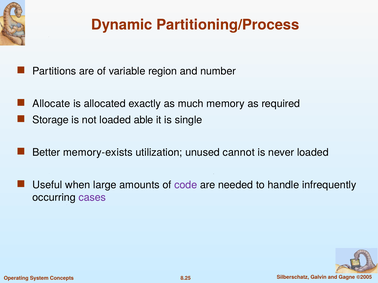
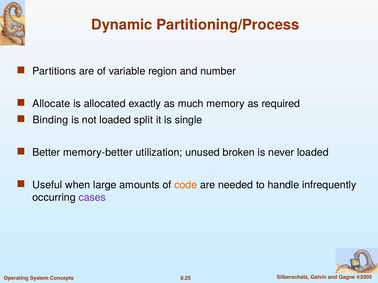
Storage: Storage -> Binding (50, 120)
able: able -> split (143, 120)
memory-exists: memory-exists -> memory-better (98, 153)
cannot: cannot -> broken (239, 153)
code colour: purple -> orange (186, 185)
